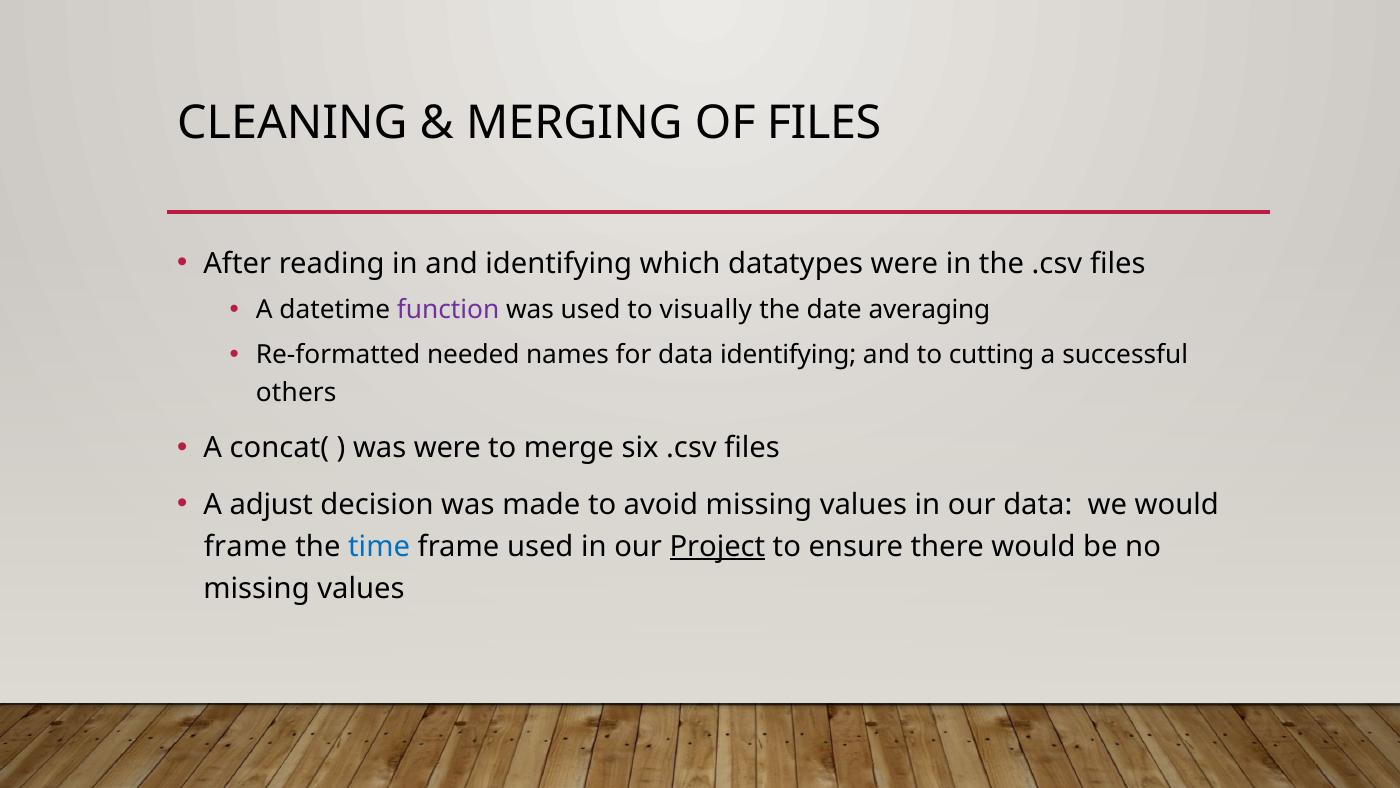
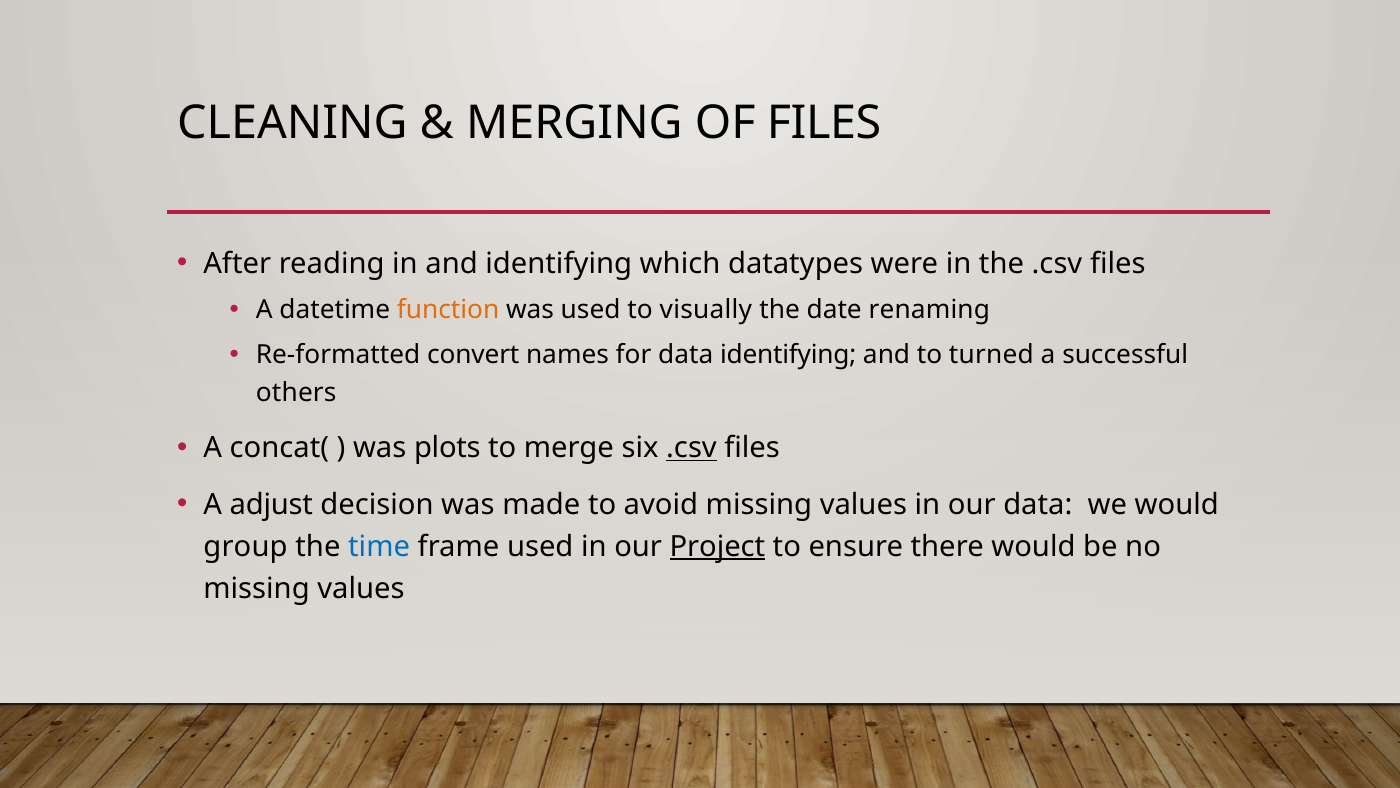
function colour: purple -> orange (448, 310)
averaging: averaging -> renaming (929, 310)
needed: needed -> convert (473, 355)
cutting: cutting -> turned (991, 355)
was were: were -> plots (447, 448)
.csv underline: none -> present (691, 448)
frame: frame -> group (246, 546)
